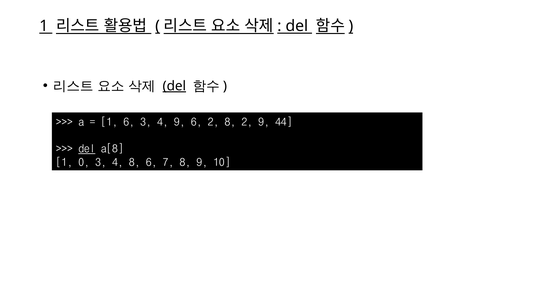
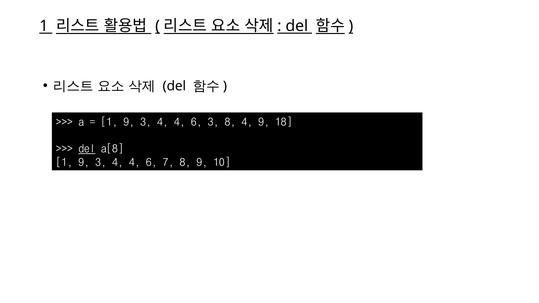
del underline: present -> none (174, 86)
6: 6 -> 9 (129, 122)
9: 9 -> 4 (180, 122)
6 2: 2 -> 3 (213, 122)
8 2: 2 -> 4 (247, 122)
44: 44 -> 18 (284, 122)
0: 0 -> 9 (84, 162)
8: 8 -> 4 (135, 162)
